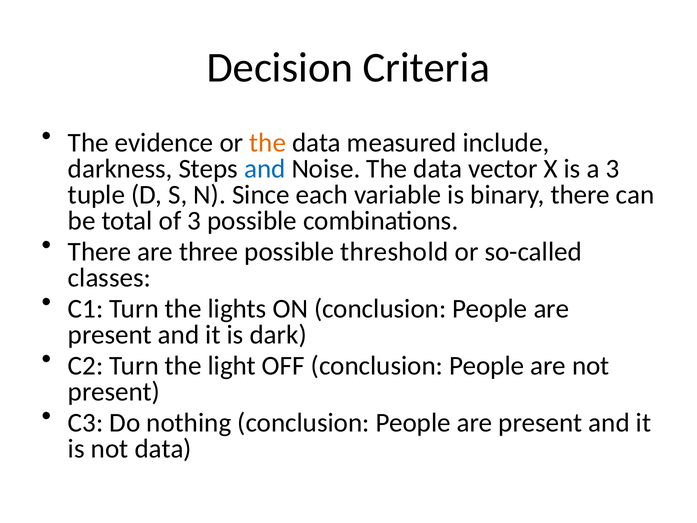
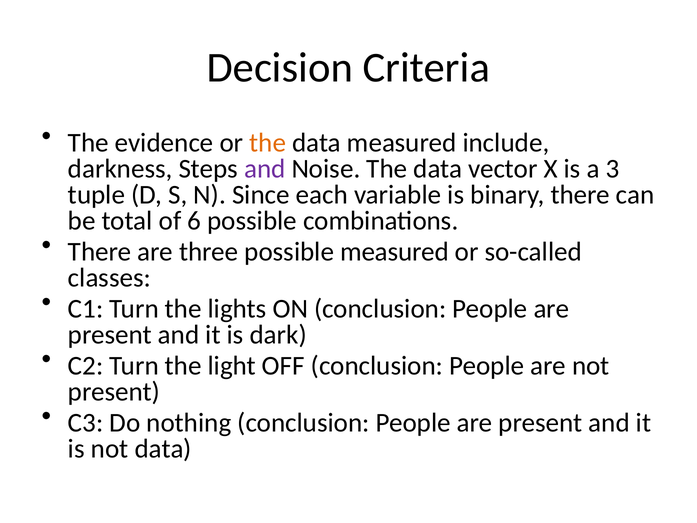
and colour: blue -> purple (265, 169)
of 3: 3 -> 6 (194, 221)
possible threshold: threshold -> measured (395, 252)
